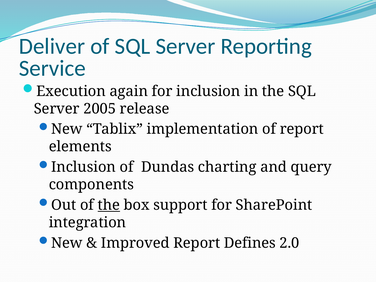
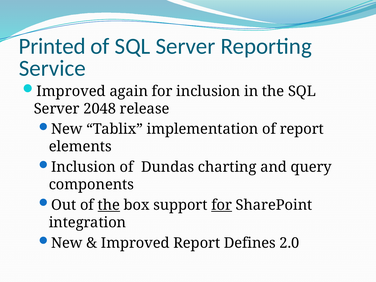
Deliver: Deliver -> Printed (52, 46)
Execution: Execution -> Improved (71, 91)
2005: 2005 -> 2048 (100, 109)
for underline: none -> present (222, 205)
